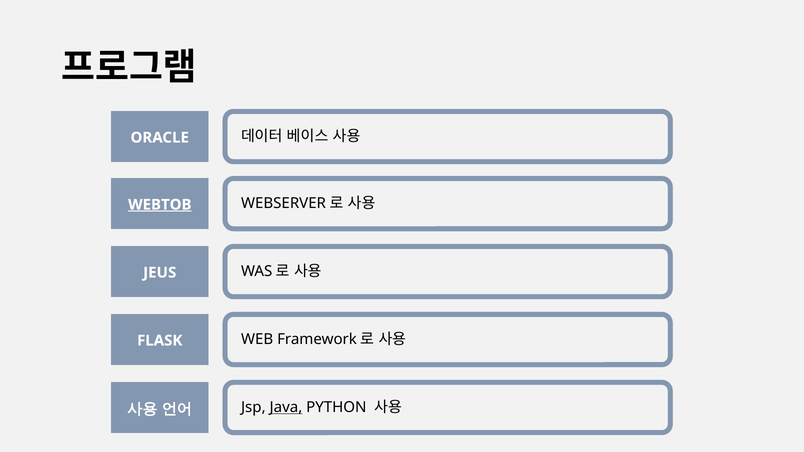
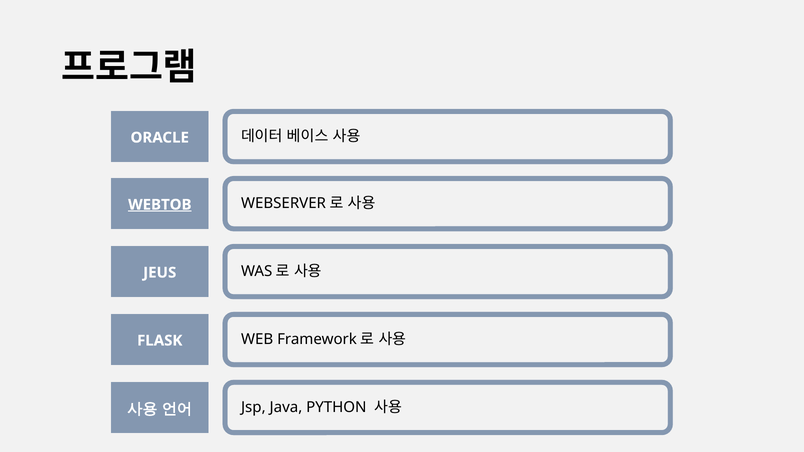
Java underline: present -> none (286, 408)
